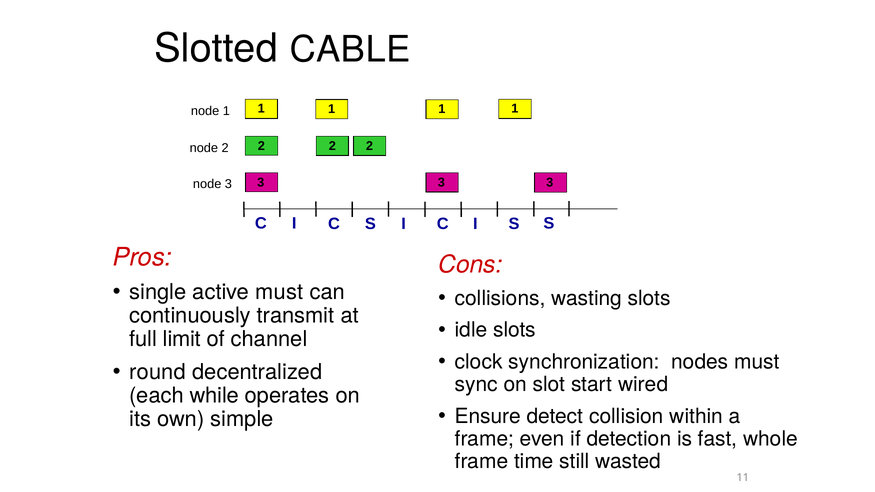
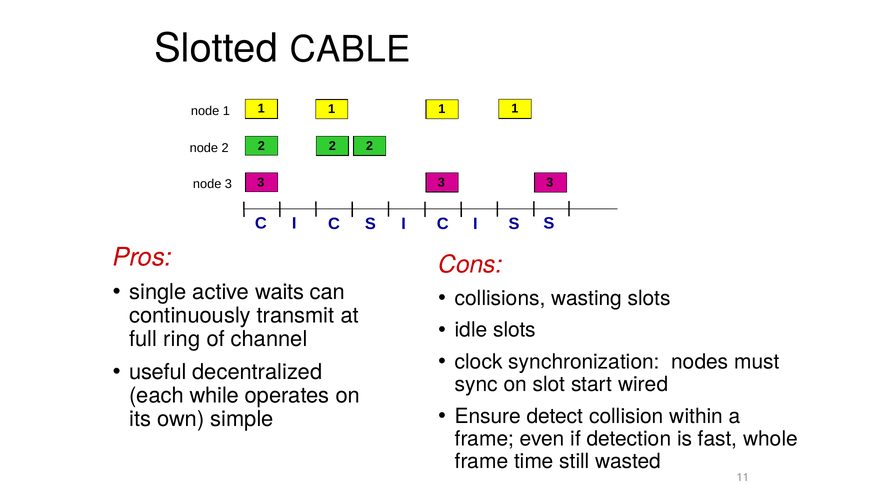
active must: must -> waits (280, 292)
limit: limit -> ring (182, 339)
round: round -> useful (158, 372)
